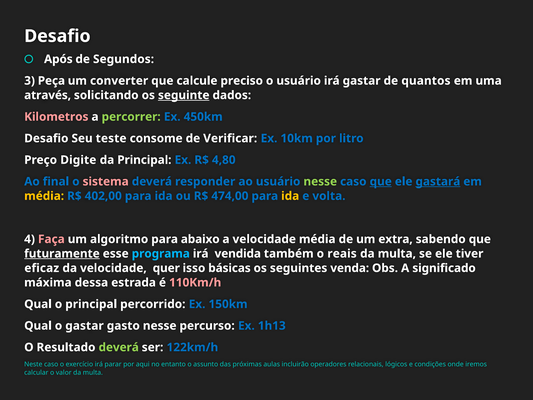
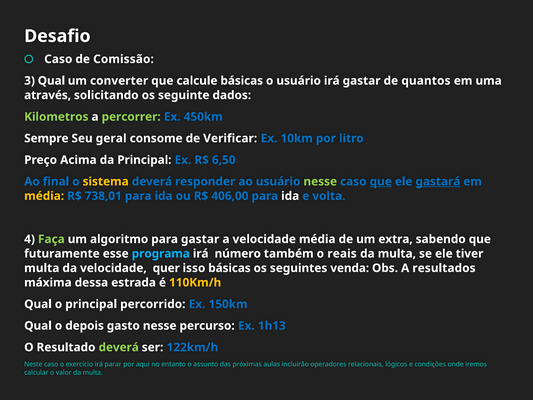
Após: Após -> Caso (58, 59)
Segundos: Segundos -> Comissão (123, 59)
3 Peça: Peça -> Qual (51, 81)
calcule preciso: preciso -> básicas (242, 81)
seguinte underline: present -> none (184, 95)
Kilometros colour: pink -> light green (56, 117)
Desafio: Desafio -> Sempre (46, 138)
teste: teste -> geral (111, 138)
Digite: Digite -> Acima (78, 160)
4,80: 4,80 -> 6,50 (224, 160)
sistema colour: pink -> yellow (106, 181)
402,00: 402,00 -> 738,01 (103, 196)
474,00: 474,00 -> 406,00 (230, 196)
ida colour: yellow -> white (290, 196)
Faça colour: pink -> light green (51, 239)
para abaixo: abaixo -> gastar (200, 239)
futuramente underline: present -> none (62, 253)
vendida: vendida -> número (238, 253)
eficaz: eficaz -> multa (42, 268)
significado: significado -> resultados (444, 268)
110Km/h colour: pink -> yellow (195, 282)
o gastar: gastar -> depois (85, 326)
